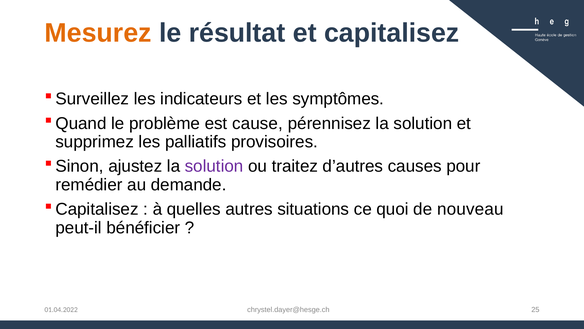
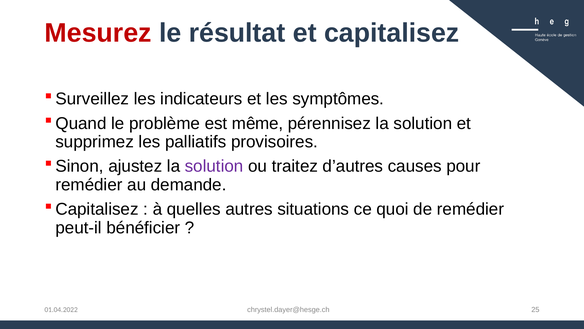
Mesurez colour: orange -> red (98, 33)
cause: cause -> même (258, 123)
de nouveau: nouveau -> remédier (470, 209)
